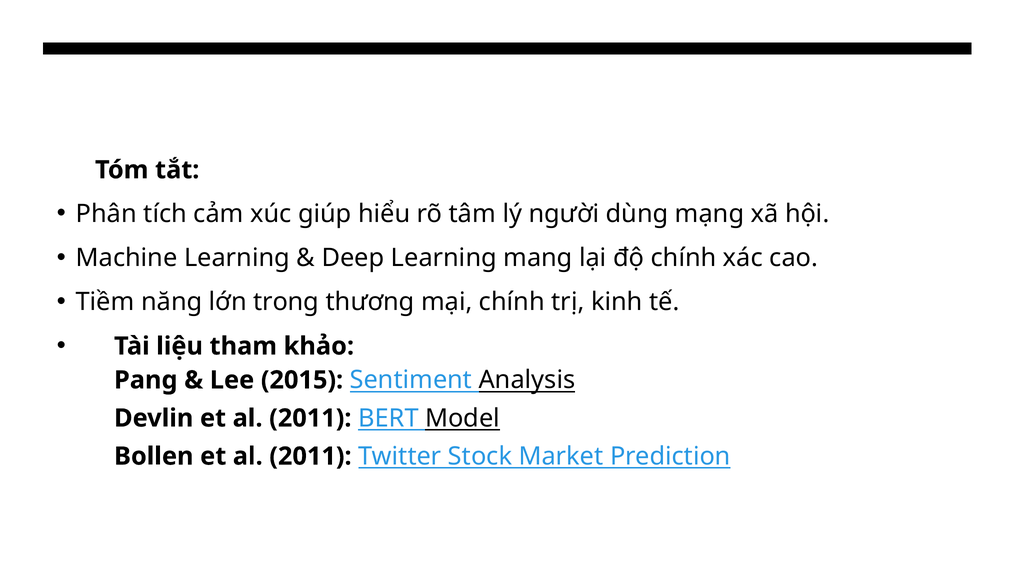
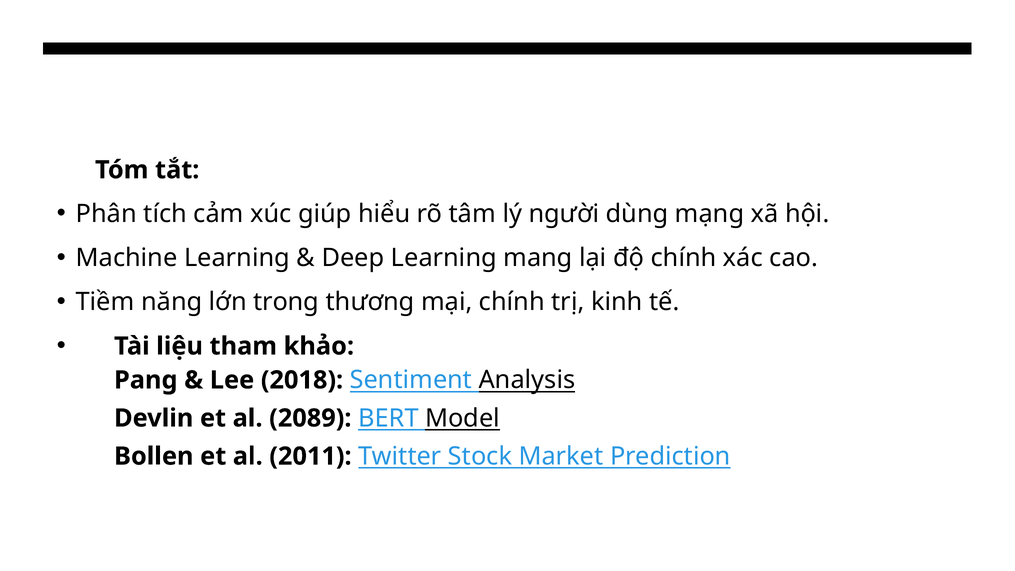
2015: 2015 -> 2018 (302, 380)
Devlin et al 2011: 2011 -> 2089 (310, 418)
